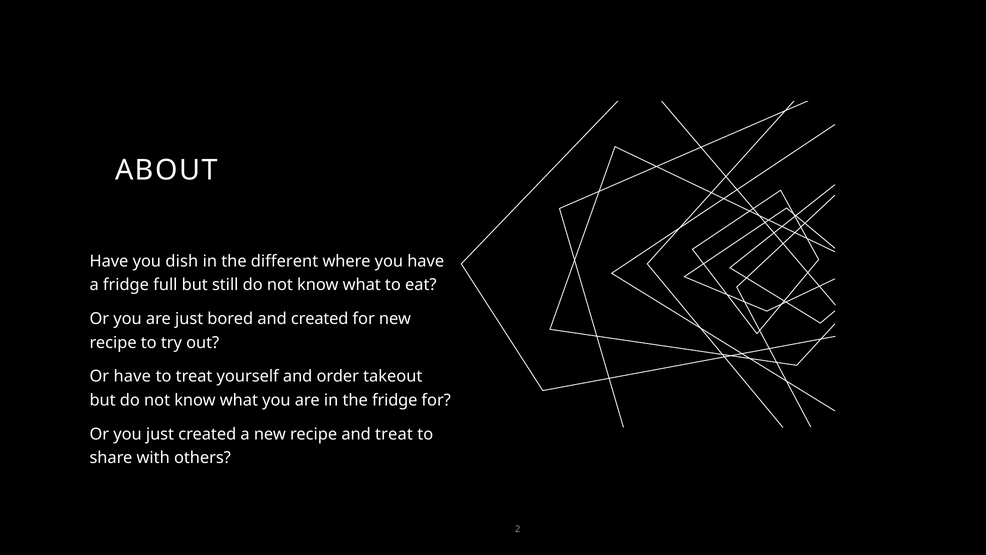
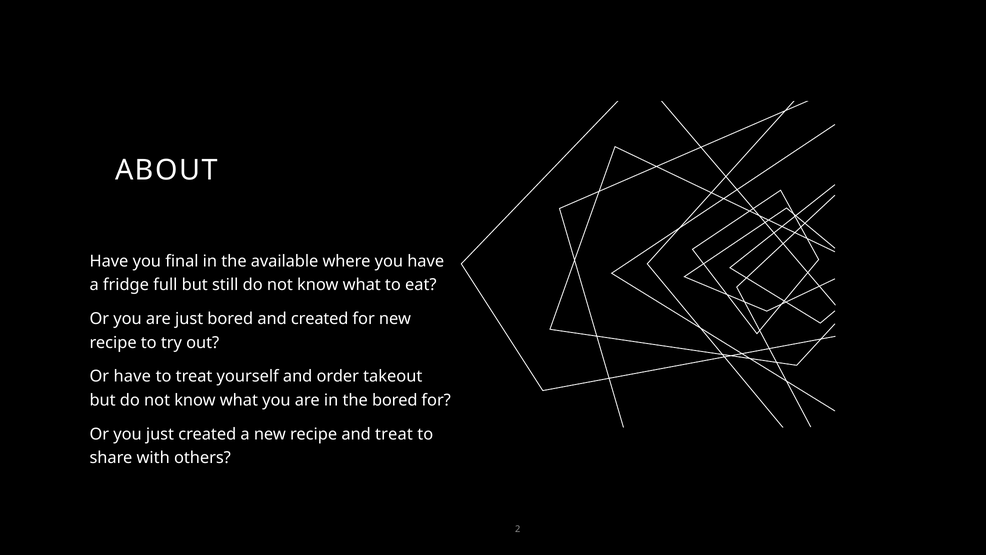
dish: dish -> final (182, 261)
different: different -> available (285, 261)
the fridge: fridge -> bored (395, 400)
